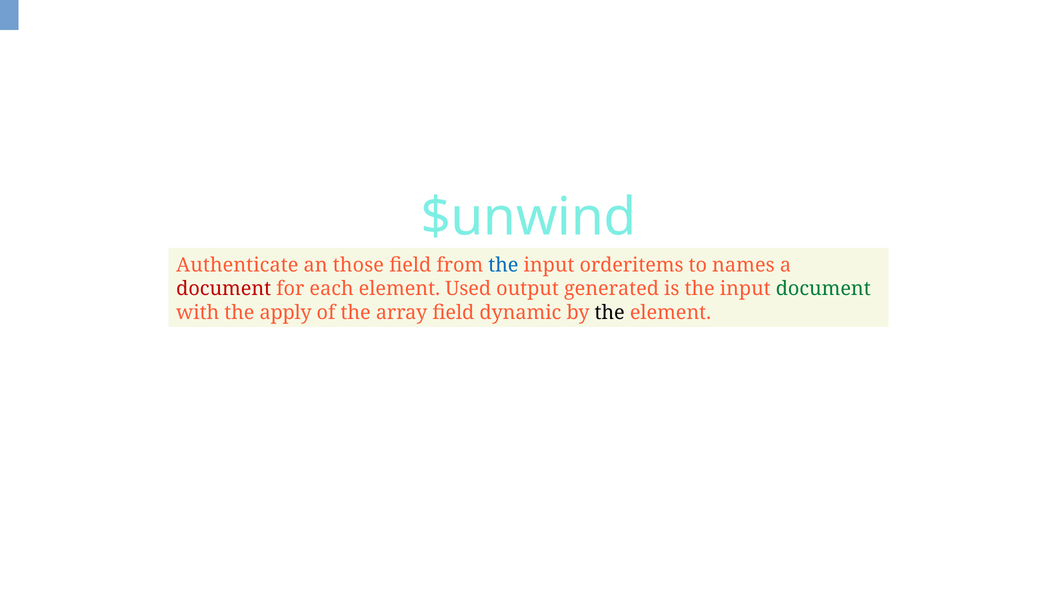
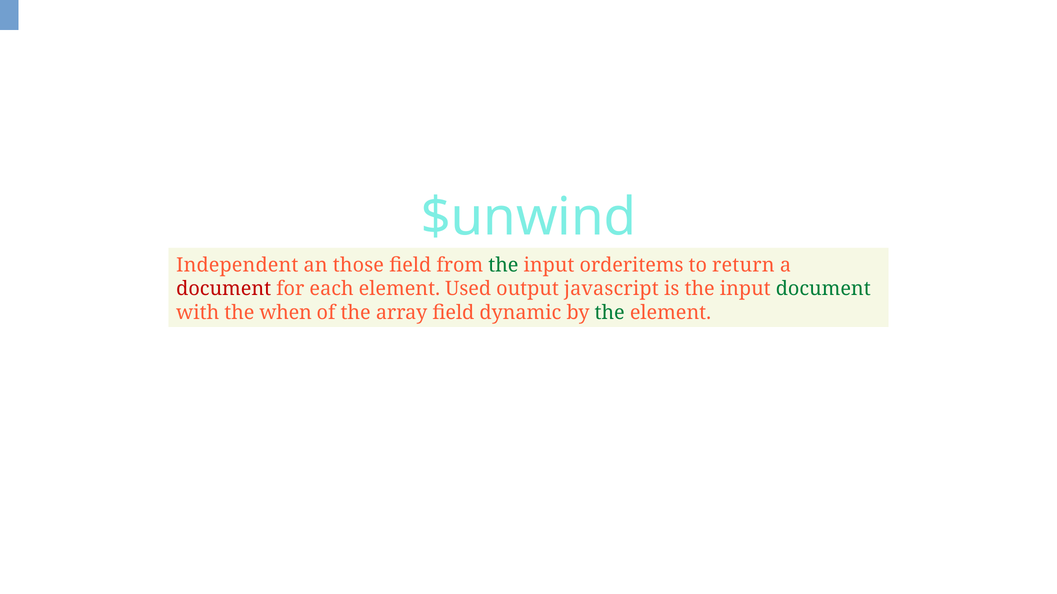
Authenticate: Authenticate -> Independent (237, 265)
the colour: blue -> green (503, 265)
names: names -> return (743, 265)
generated: generated -> javascript (611, 289)
apply: apply -> when (286, 313)
the colour: black -> green (610, 313)
